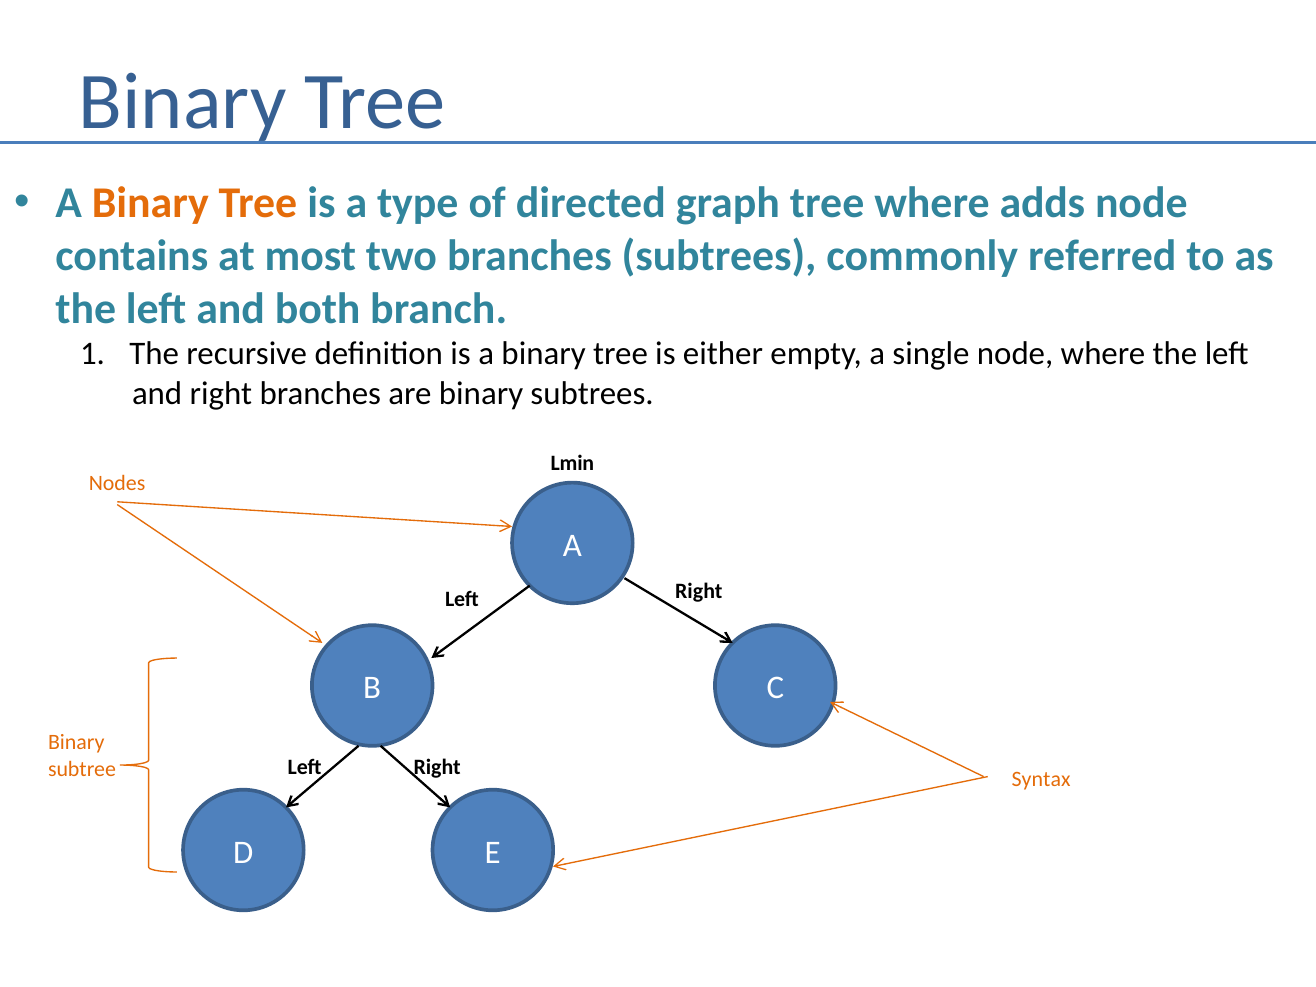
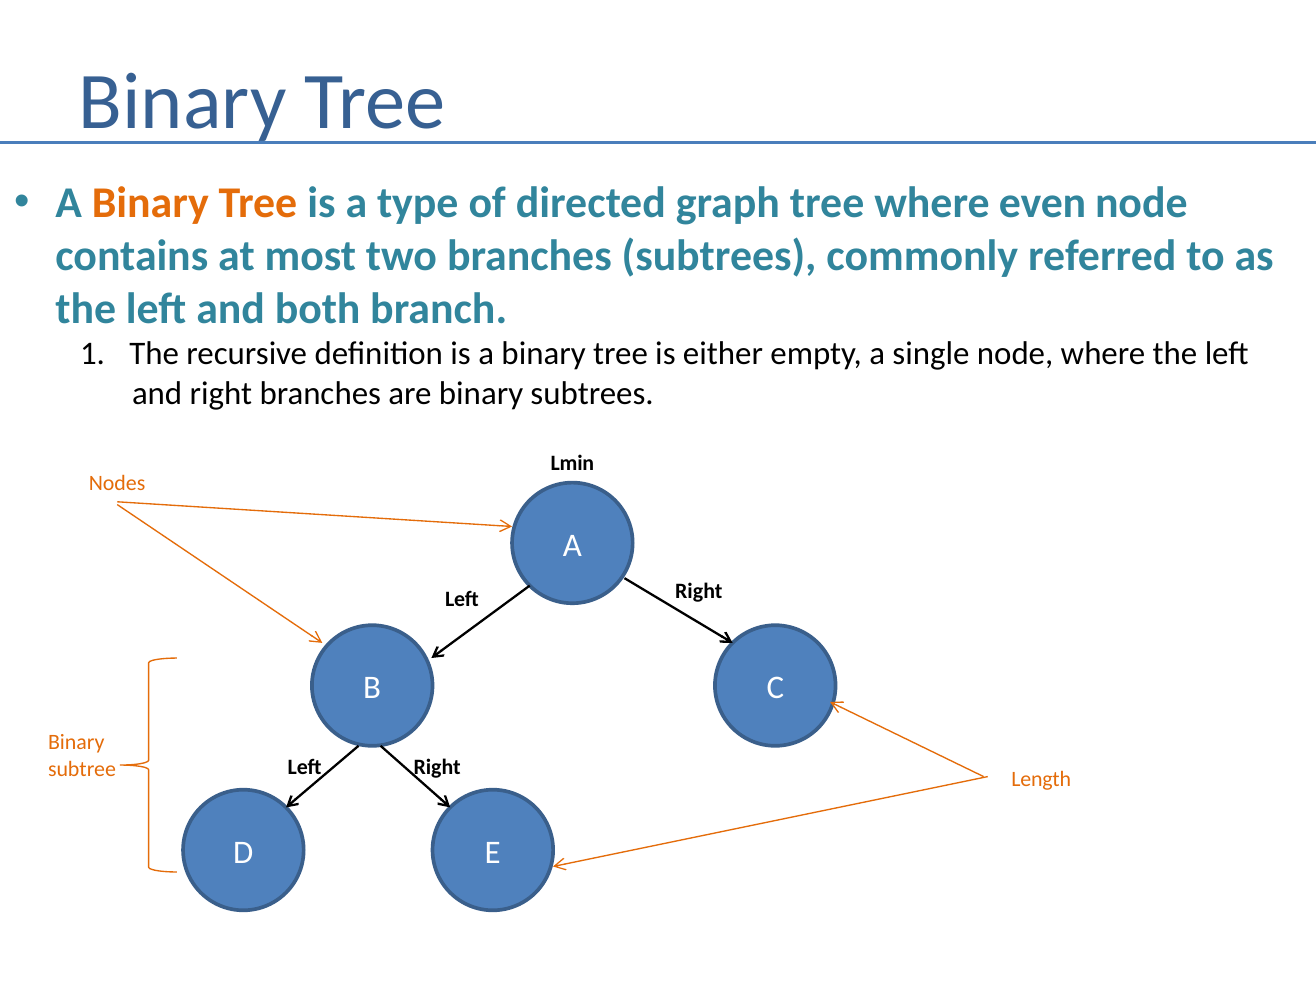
adds: adds -> even (1043, 203)
Syntax: Syntax -> Length (1041, 779)
